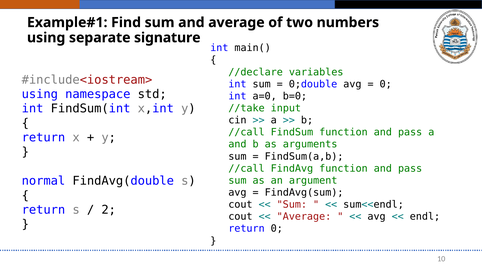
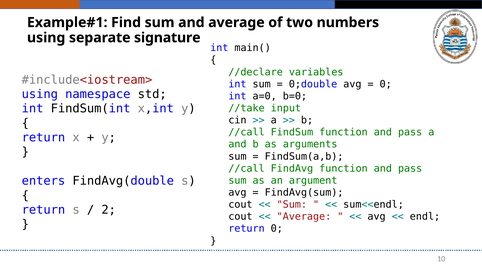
normal: normal -> enters (43, 181)
